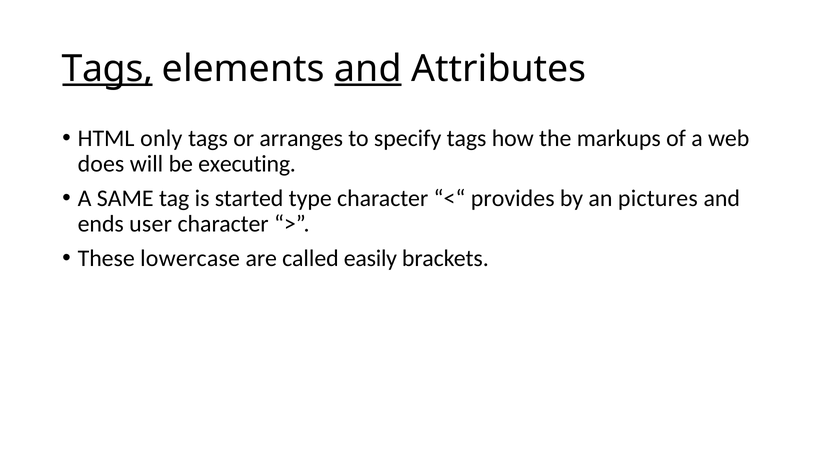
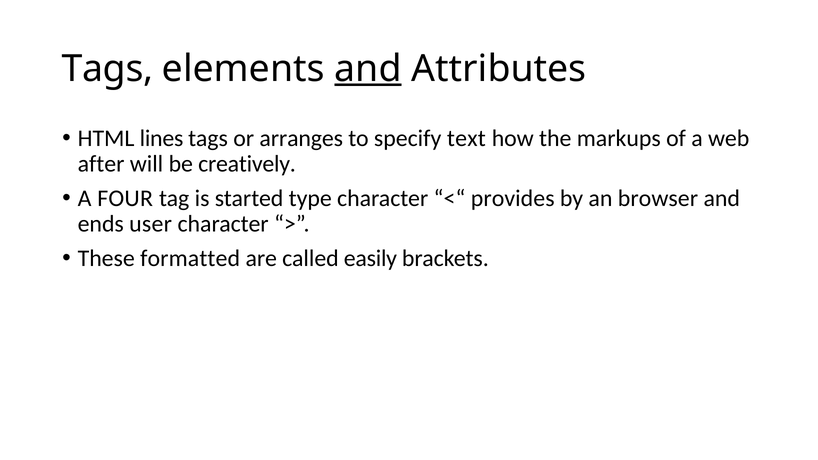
Tags underline: present -> none (107, 69)
only: only -> lines (162, 138)
specify tags: tags -> text (466, 138)
does: does -> after (101, 164)
executing: executing -> creatively (247, 164)
SAME: SAME -> FOUR (125, 198)
pictures: pictures -> browser (658, 198)
lowercase: lowercase -> formatted (190, 258)
